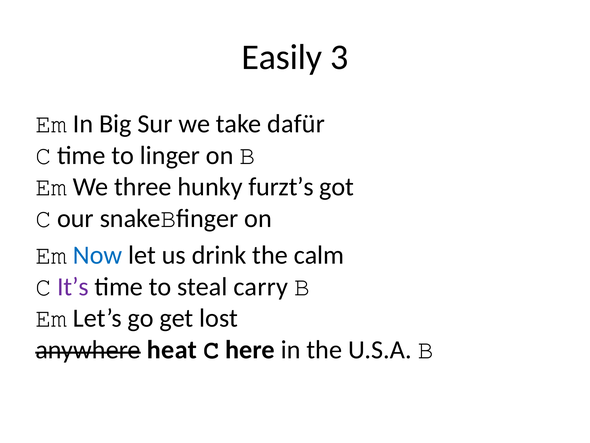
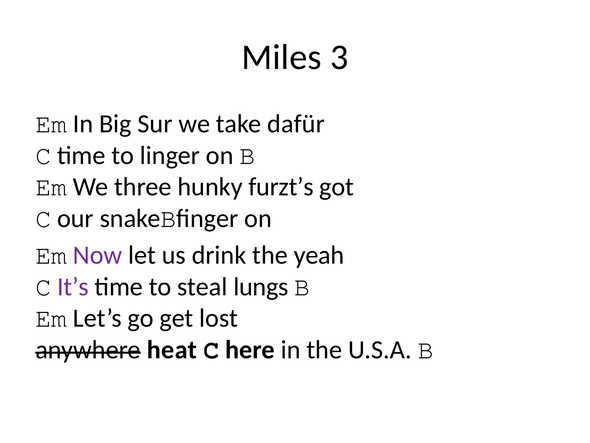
Easily: Easily -> Miles (282, 57)
Now colour: blue -> purple (97, 255)
calm: calm -> yeah (319, 255)
carry: carry -> lungs (261, 286)
